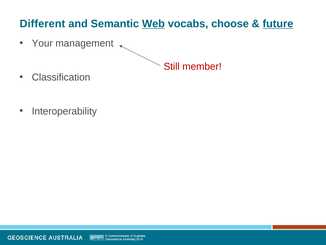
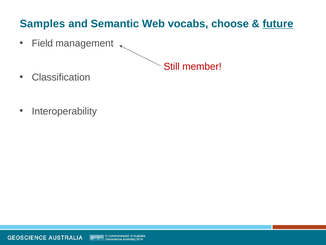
Different: Different -> Samples (42, 24)
Web underline: present -> none (153, 24)
Your: Your -> Field (42, 43)
